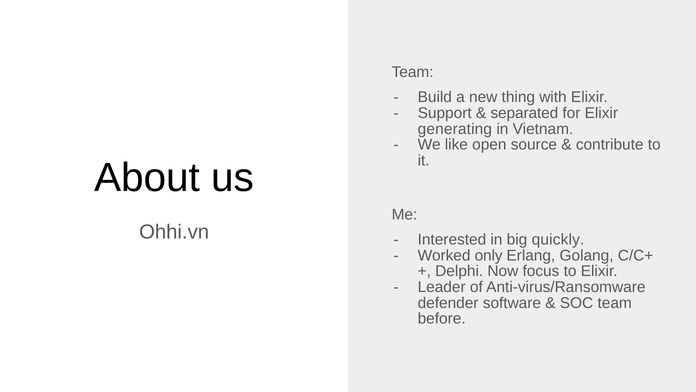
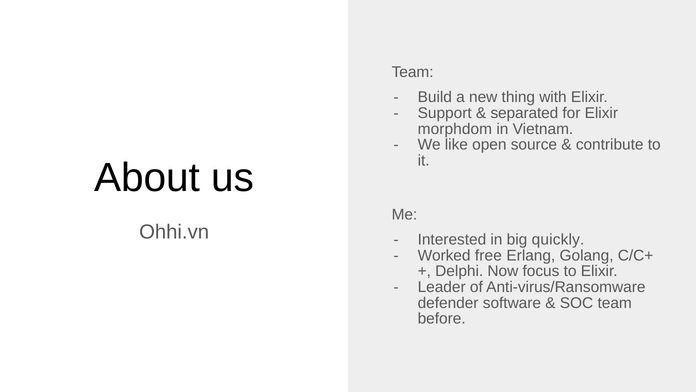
generating: generating -> morphdom (455, 129)
only: only -> free (488, 255)
